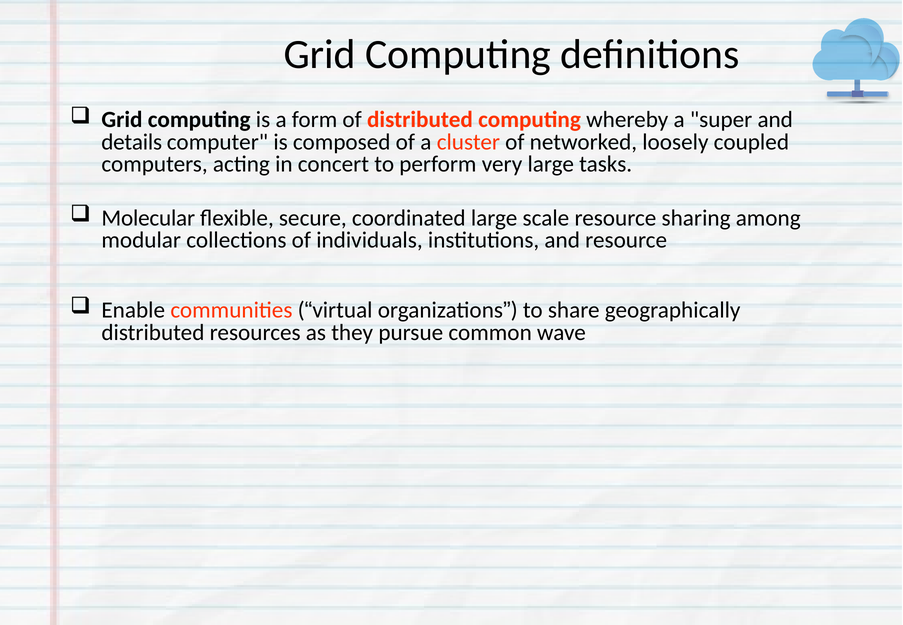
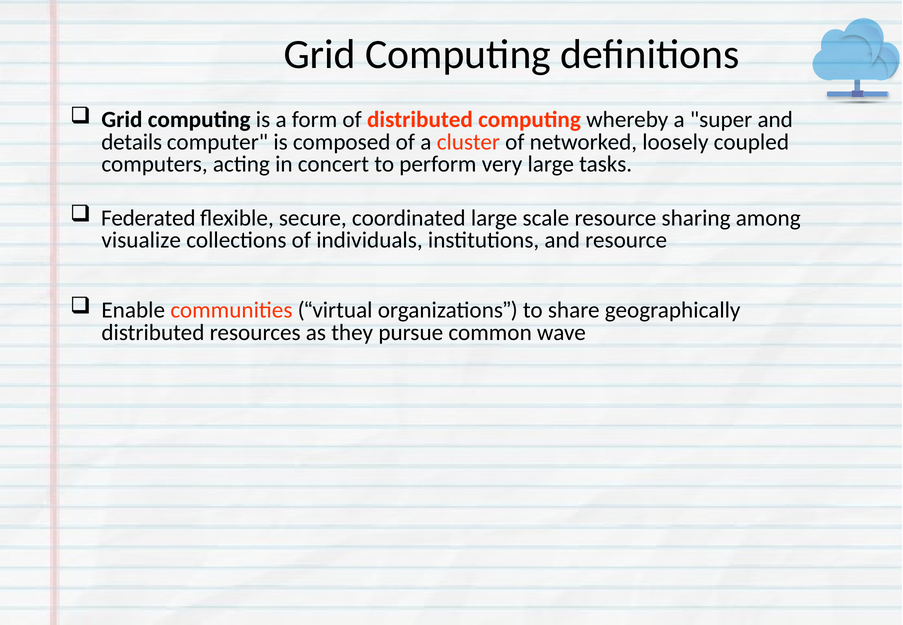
Molecular: Molecular -> Federated (148, 218)
modular: modular -> visualize (141, 240)
